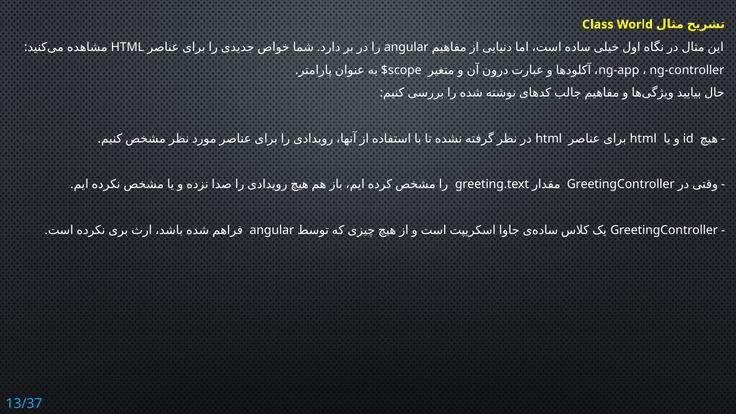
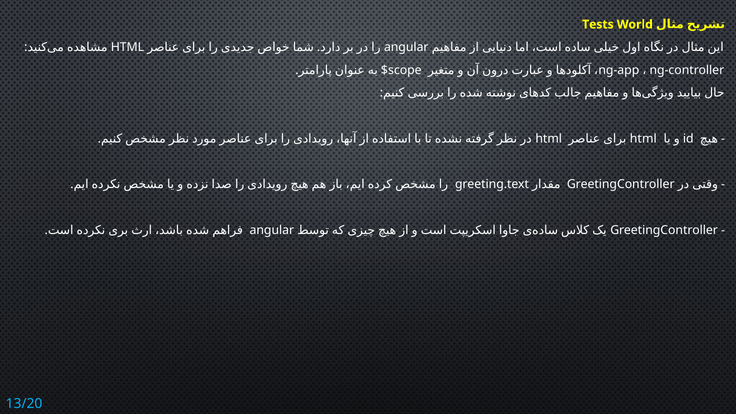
Class: Class -> Tests (598, 24)
13/37: 13/37 -> 13/20 (24, 404)
